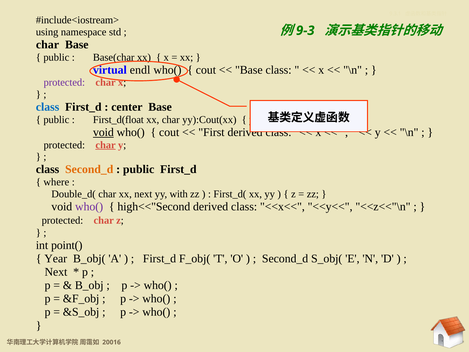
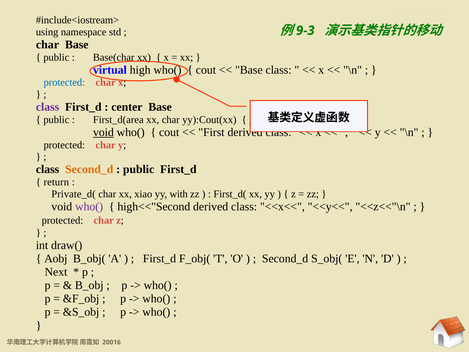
endl: endl -> high (140, 70)
protected colour: purple -> blue (64, 82)
class colour: blue -> purple (48, 107)
First_d(float: First_d(float -> First_d(area (118, 120)
char underline: present -> none (106, 145)
where: where -> return (56, 182)
Double_d(: Double_d( -> Private_d( (74, 194)
xx next: next -> xiao (143, 194)
point(: point( -> draw( (67, 245)
Year: Year -> Aobj (56, 258)
